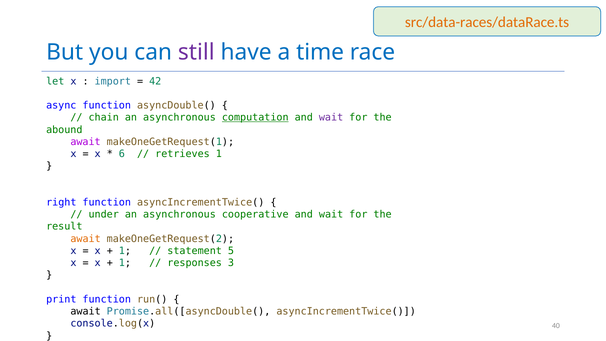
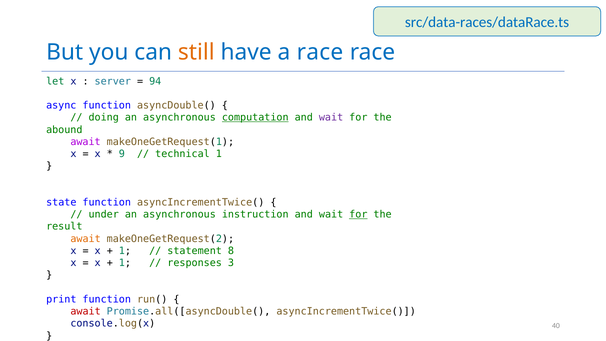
src/data-races/dataRace.ts colour: orange -> blue (487, 22)
still colour: purple -> orange (196, 52)
a time: time -> race (320, 52)
import: import -> server (113, 81)
42: 42 -> 94 (155, 81)
chain: chain -> doing (104, 118)
6: 6 -> 9 (122, 154)
retrieves: retrieves -> technical (182, 154)
right: right -> state (61, 202)
cooperative: cooperative -> instruction (255, 214)
for underline: none -> present (358, 214)
5: 5 -> 8 (231, 251)
await colour: black -> red (86, 311)
